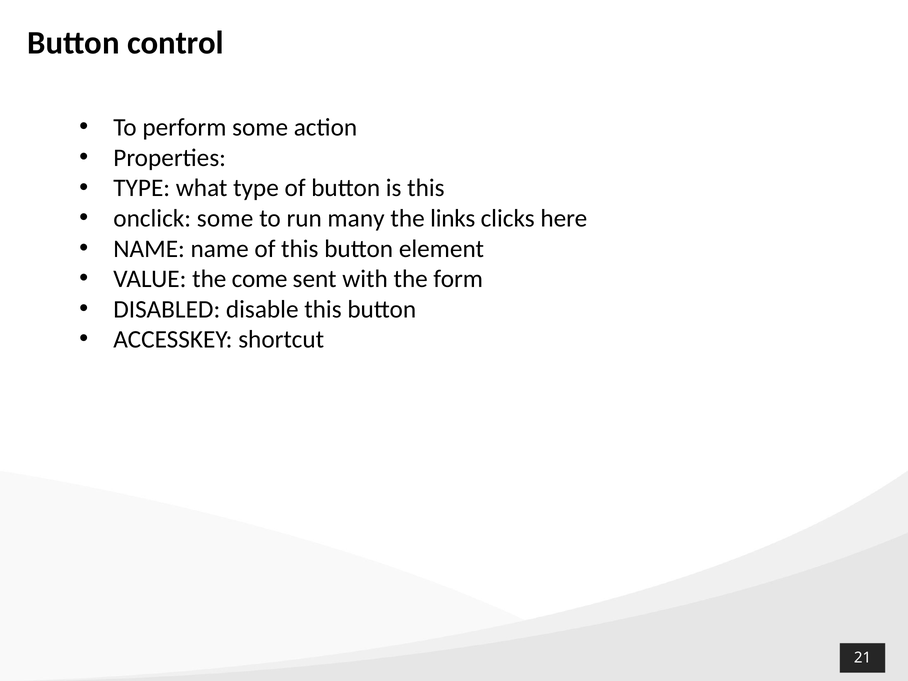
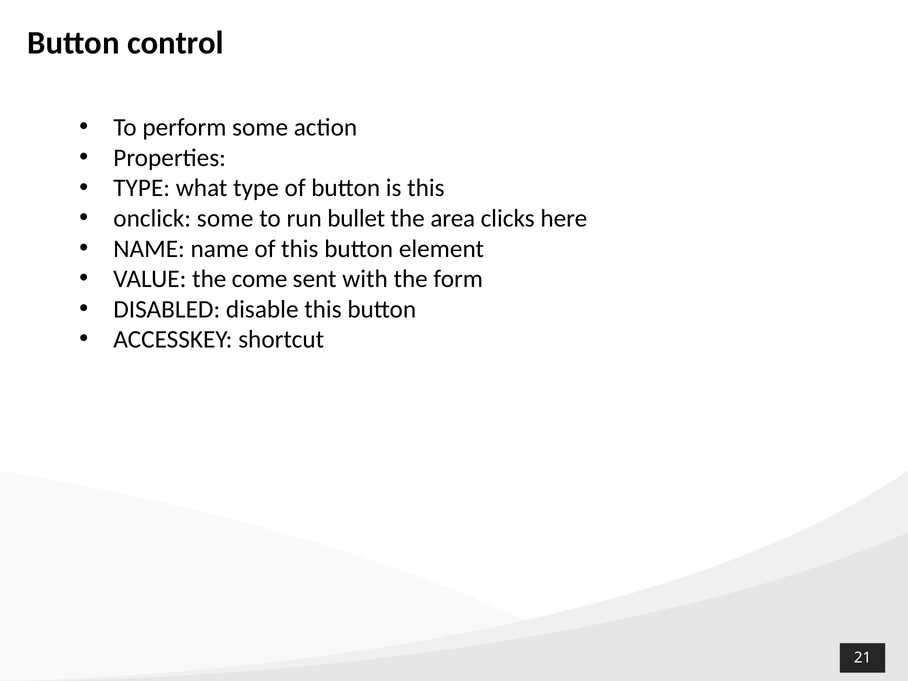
many: many -> bullet (356, 218)
links: links -> area (453, 218)
